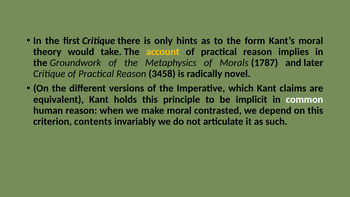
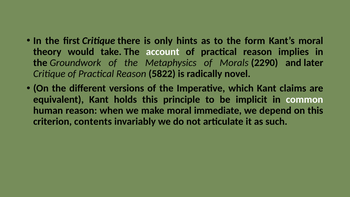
account colour: yellow -> white (163, 52)
1787: 1787 -> 2290 (265, 63)
3458: 3458 -> 5822 (162, 74)
contrasted: contrasted -> immediate (218, 110)
